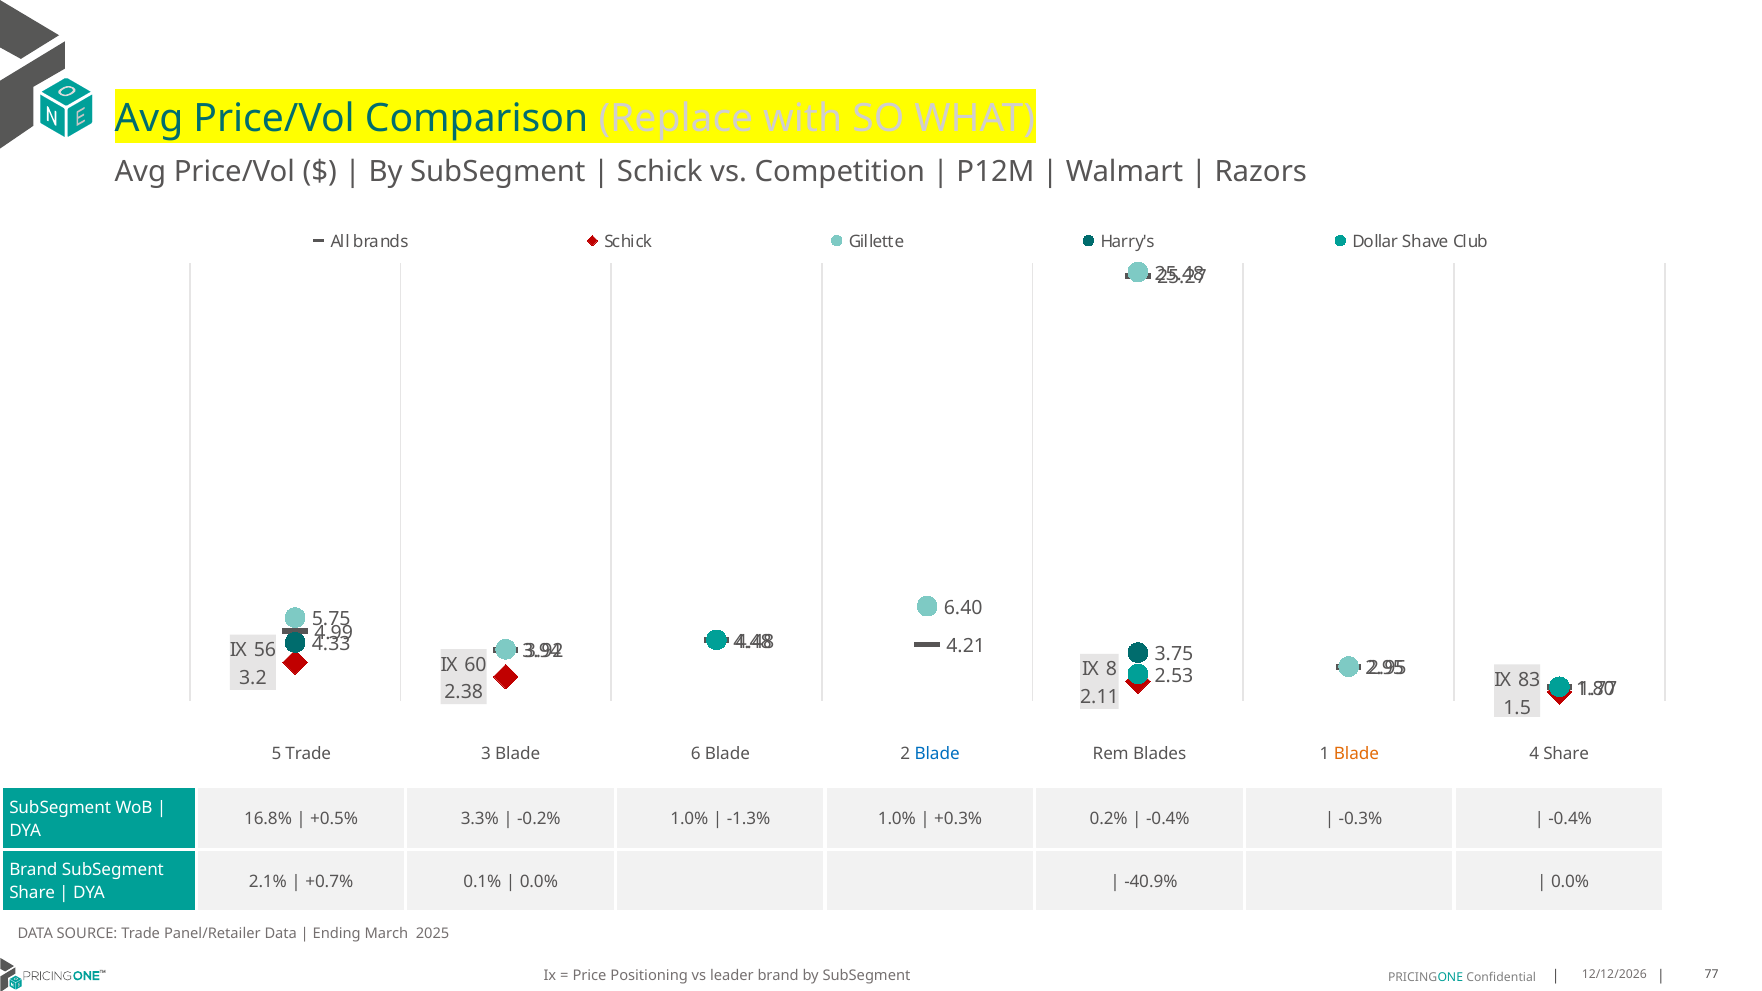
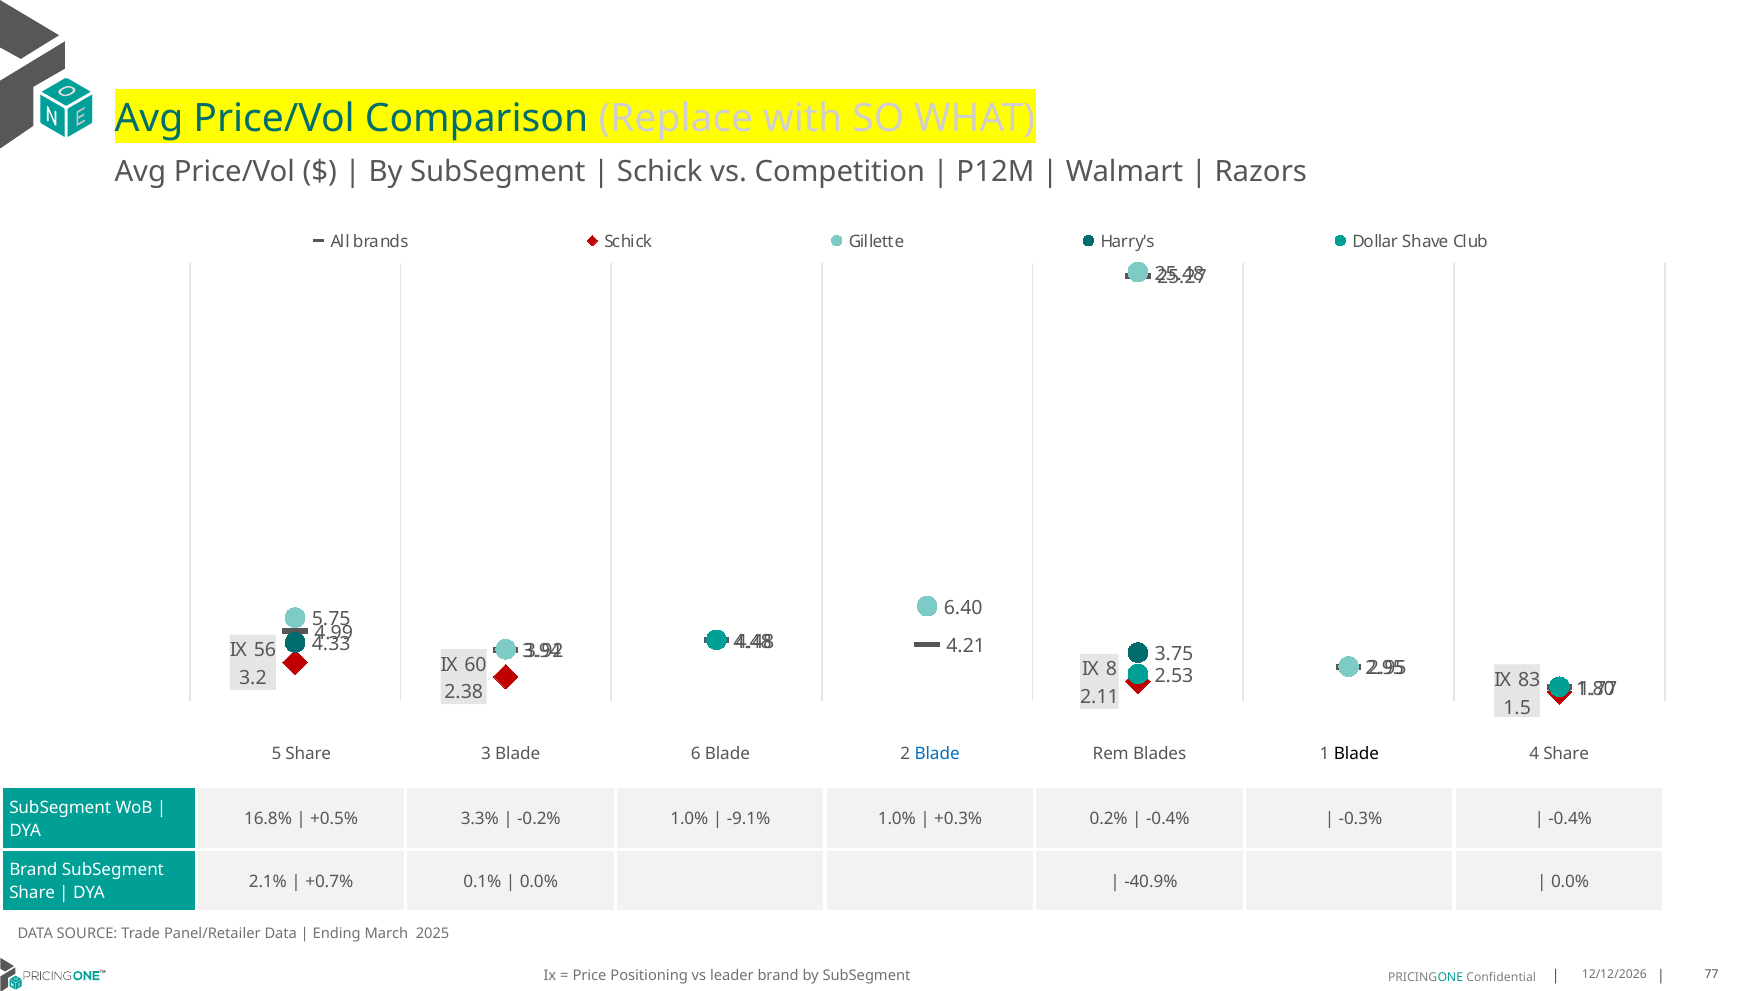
5 Trade: Trade -> Share (308, 754)
Blade colour: orange -> black (1356, 754)
-1.3%: -1.3% -> -9.1% (749, 819)
